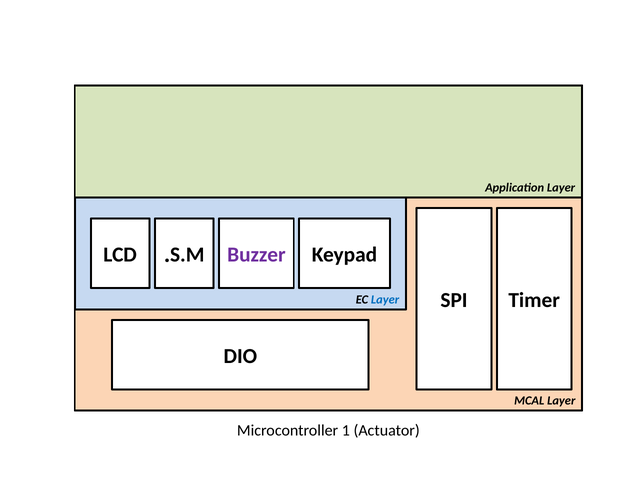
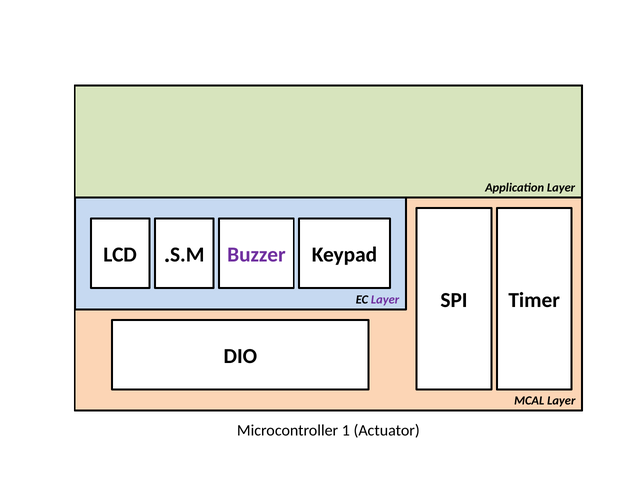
Layer colour: blue -> purple (385, 300)
